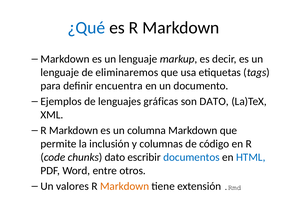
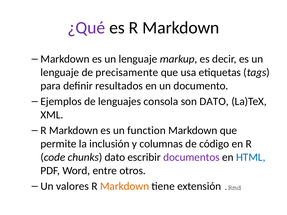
¿Qué colour: blue -> purple (86, 28)
eliminaremos: eliminaremos -> precisamente (127, 73)
encuentra: encuentra -> resultados (119, 86)
gráficas: gráficas -> consola (161, 102)
columna: columna -> function (146, 131)
documentos colour: blue -> purple (191, 157)
